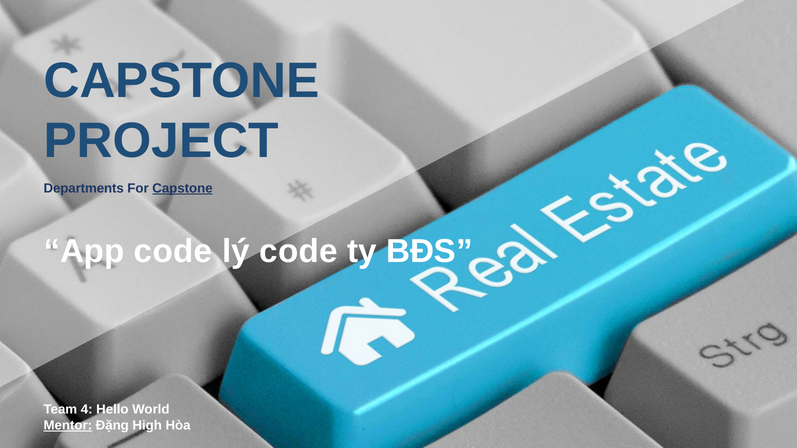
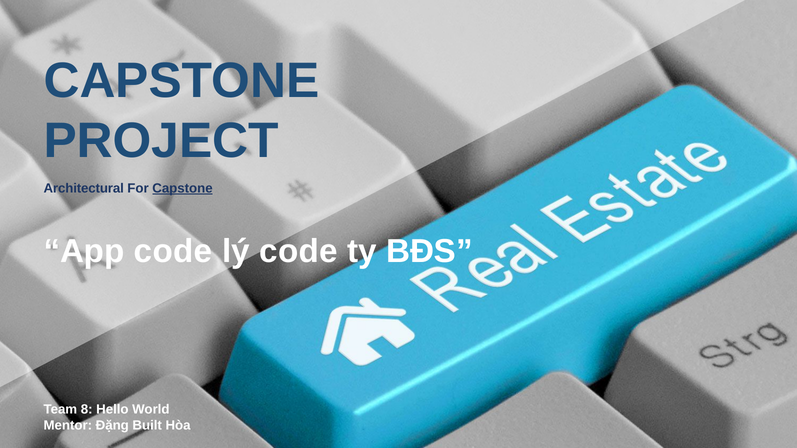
Departments: Departments -> Architectural (84, 188)
4: 4 -> 8 (87, 410)
Mentor underline: present -> none (68, 426)
High: High -> Built (147, 426)
